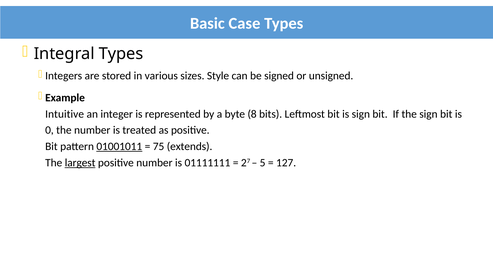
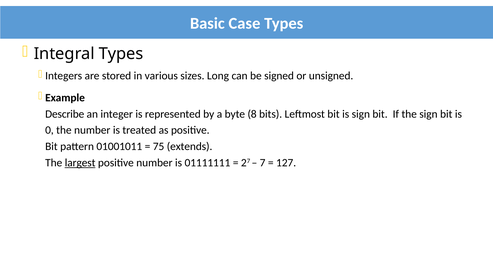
Style: Style -> Long (218, 76)
Intuitive: Intuitive -> Describe (65, 114)
01001011 underline: present -> none (119, 147)
5: 5 -> 7 (263, 163)
